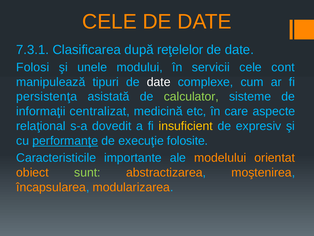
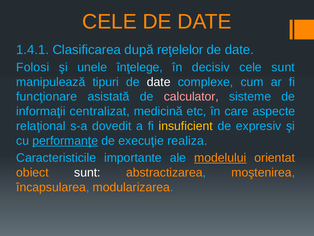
7.3.1: 7.3.1 -> 1.4.1 (33, 50)
modului: modului -> înţelege (140, 67)
servicii: servicii -> decisiv (211, 67)
cele cont: cont -> sunt (283, 67)
persistenţa: persistenţa -> funcţionare (47, 96)
calculator colour: light green -> pink (191, 96)
folosite: folosite -> realiza (187, 140)
modelului underline: none -> present (220, 158)
sunt colour: light green -> white (87, 172)
